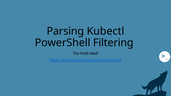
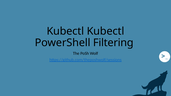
Parsing: Parsing -> Kubectl (65, 31)
